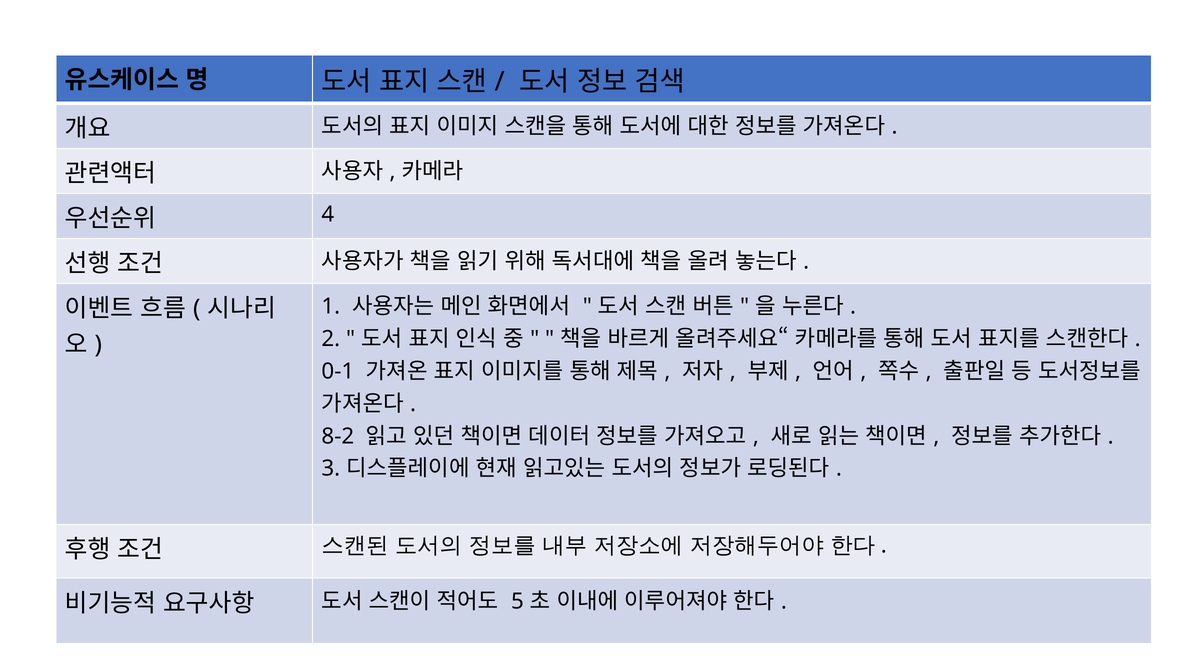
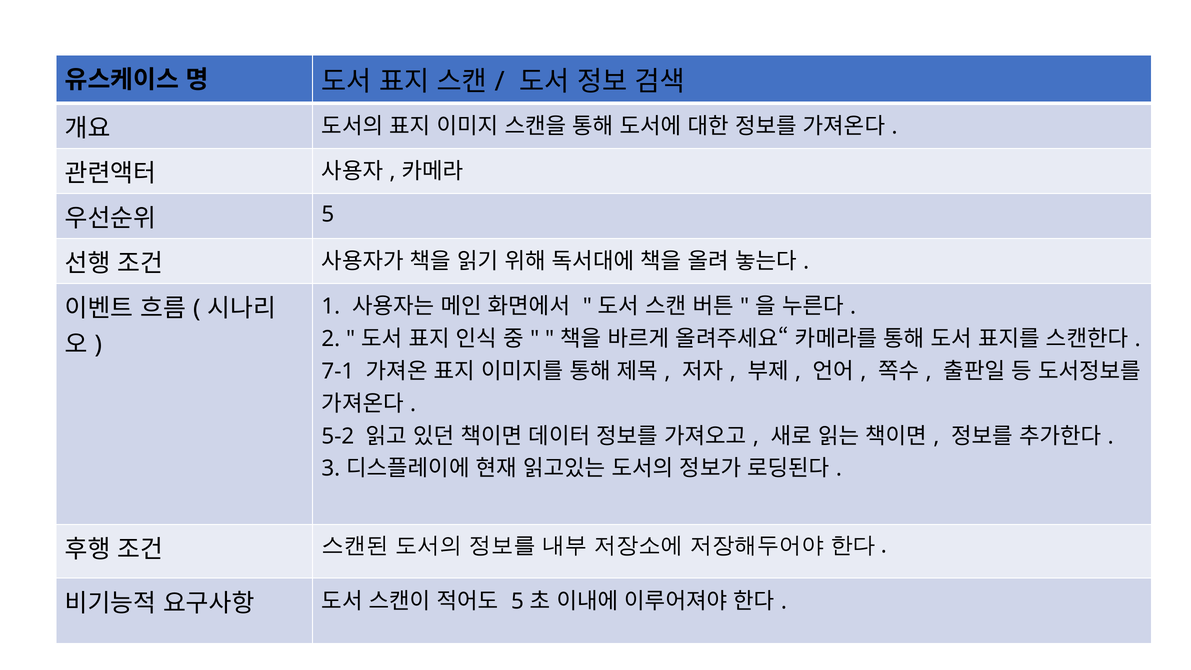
4: 4 -> 5 (328, 214)
0-1: 0-1 -> 7-1 (338, 371)
8-2: 8-2 -> 5-2 (338, 436)
